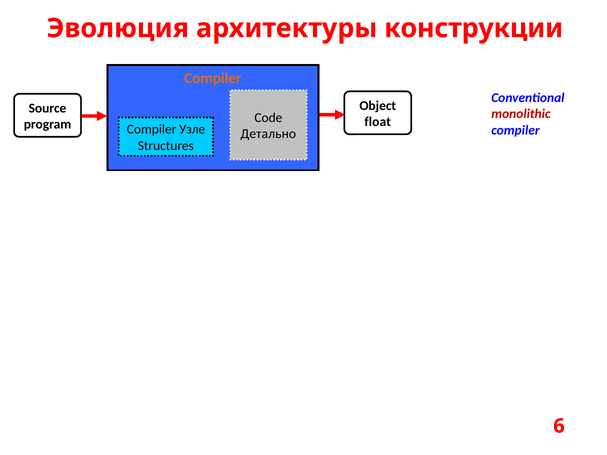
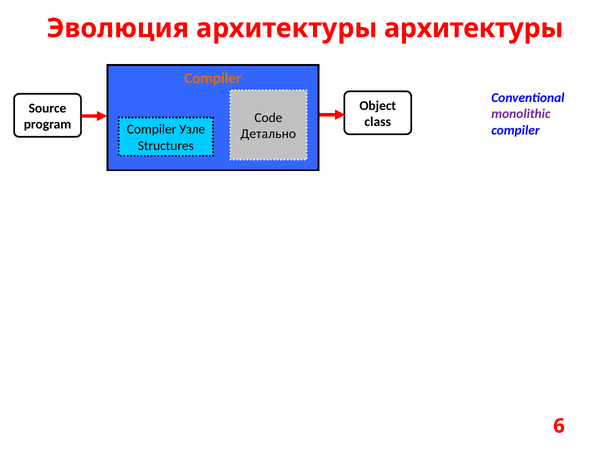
архитектуры конструкции: конструкции -> архитектуры (474, 28)
monolithic colour: red -> purple (521, 114)
float: float -> class (378, 122)
